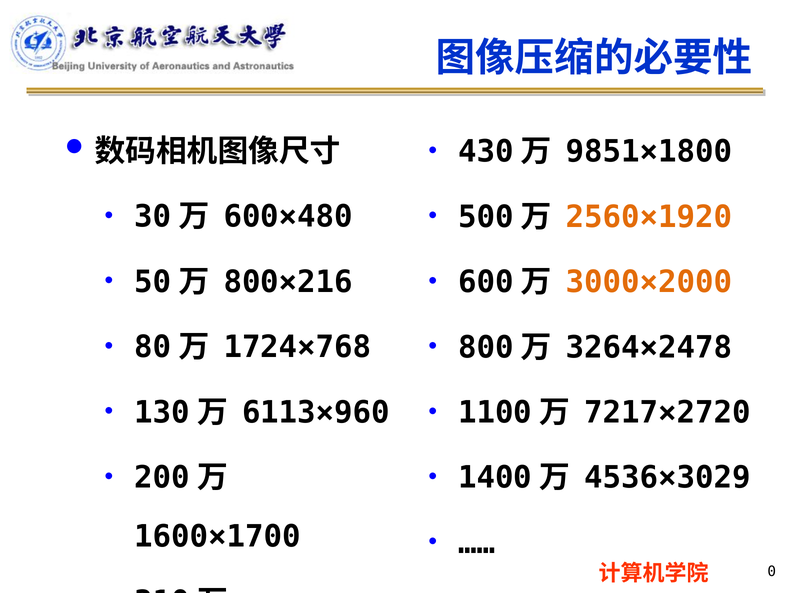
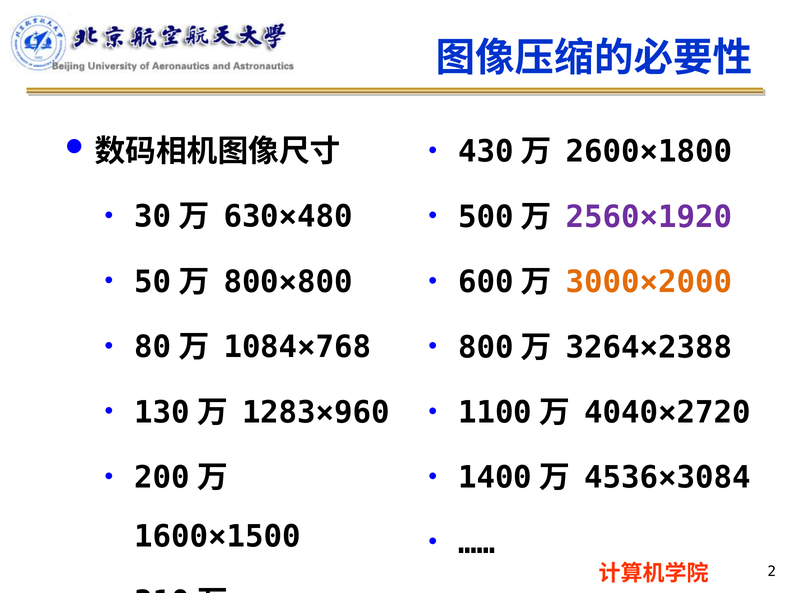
9851×1800: 9851×1800 -> 2600×1800 (649, 152)
600×480: 600×480 -> 630×480 (288, 217)
2560×1920 colour: orange -> purple (649, 217)
800×216: 800×216 -> 800×800 (288, 282)
1724×768: 1724×768 -> 1084×768 (297, 347)
3264×2478: 3264×2478 -> 3264×2388 (649, 348)
6113×960: 6113×960 -> 1283×960 (316, 413)
7217×2720: 7217×2720 -> 4040×2720 (668, 413)
4536×3029: 4536×3029 -> 4536×3084 (668, 478)
1600×1700: 1600×1700 -> 1600×1500 (217, 537)
0: 0 -> 2 (772, 572)
